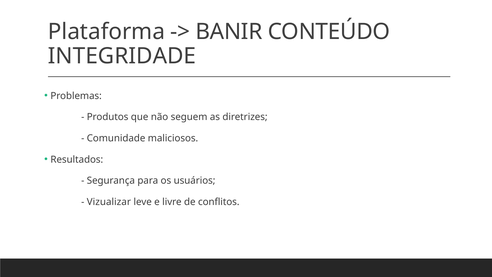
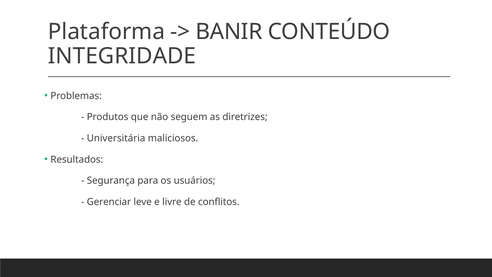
Comunidade: Comunidade -> Universitária (116, 138)
Vizualizar: Vizualizar -> Gerenciar (109, 202)
